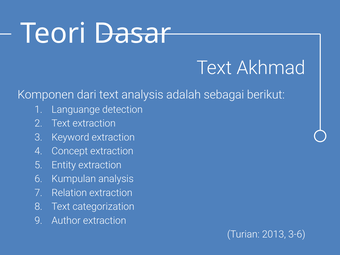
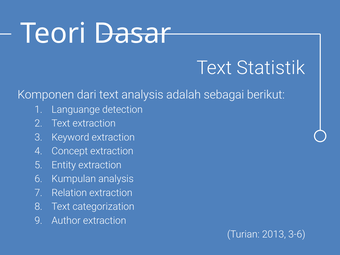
Akhmad: Akhmad -> Statistik (271, 68)
